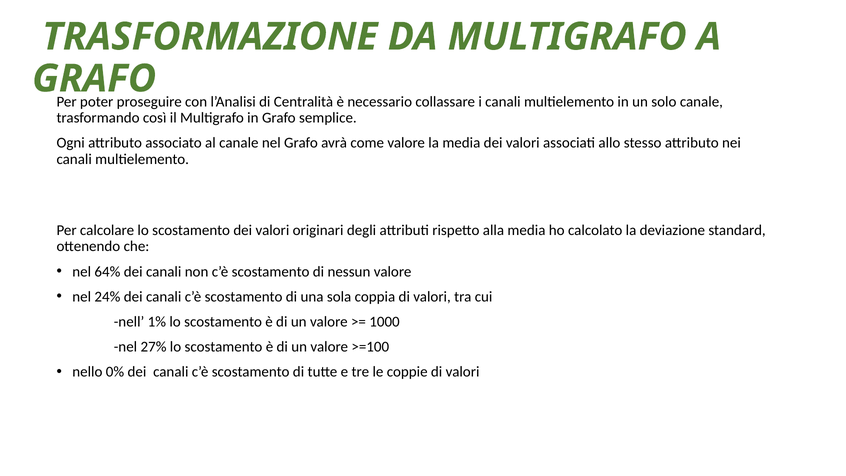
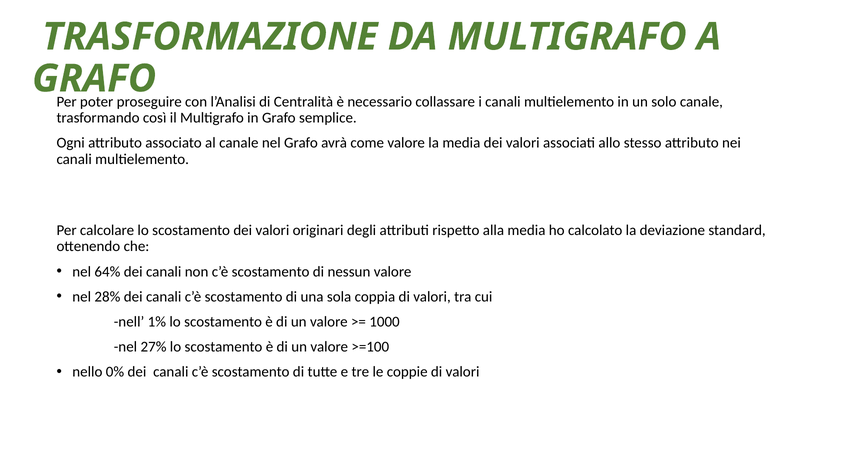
24%: 24% -> 28% (107, 296)
